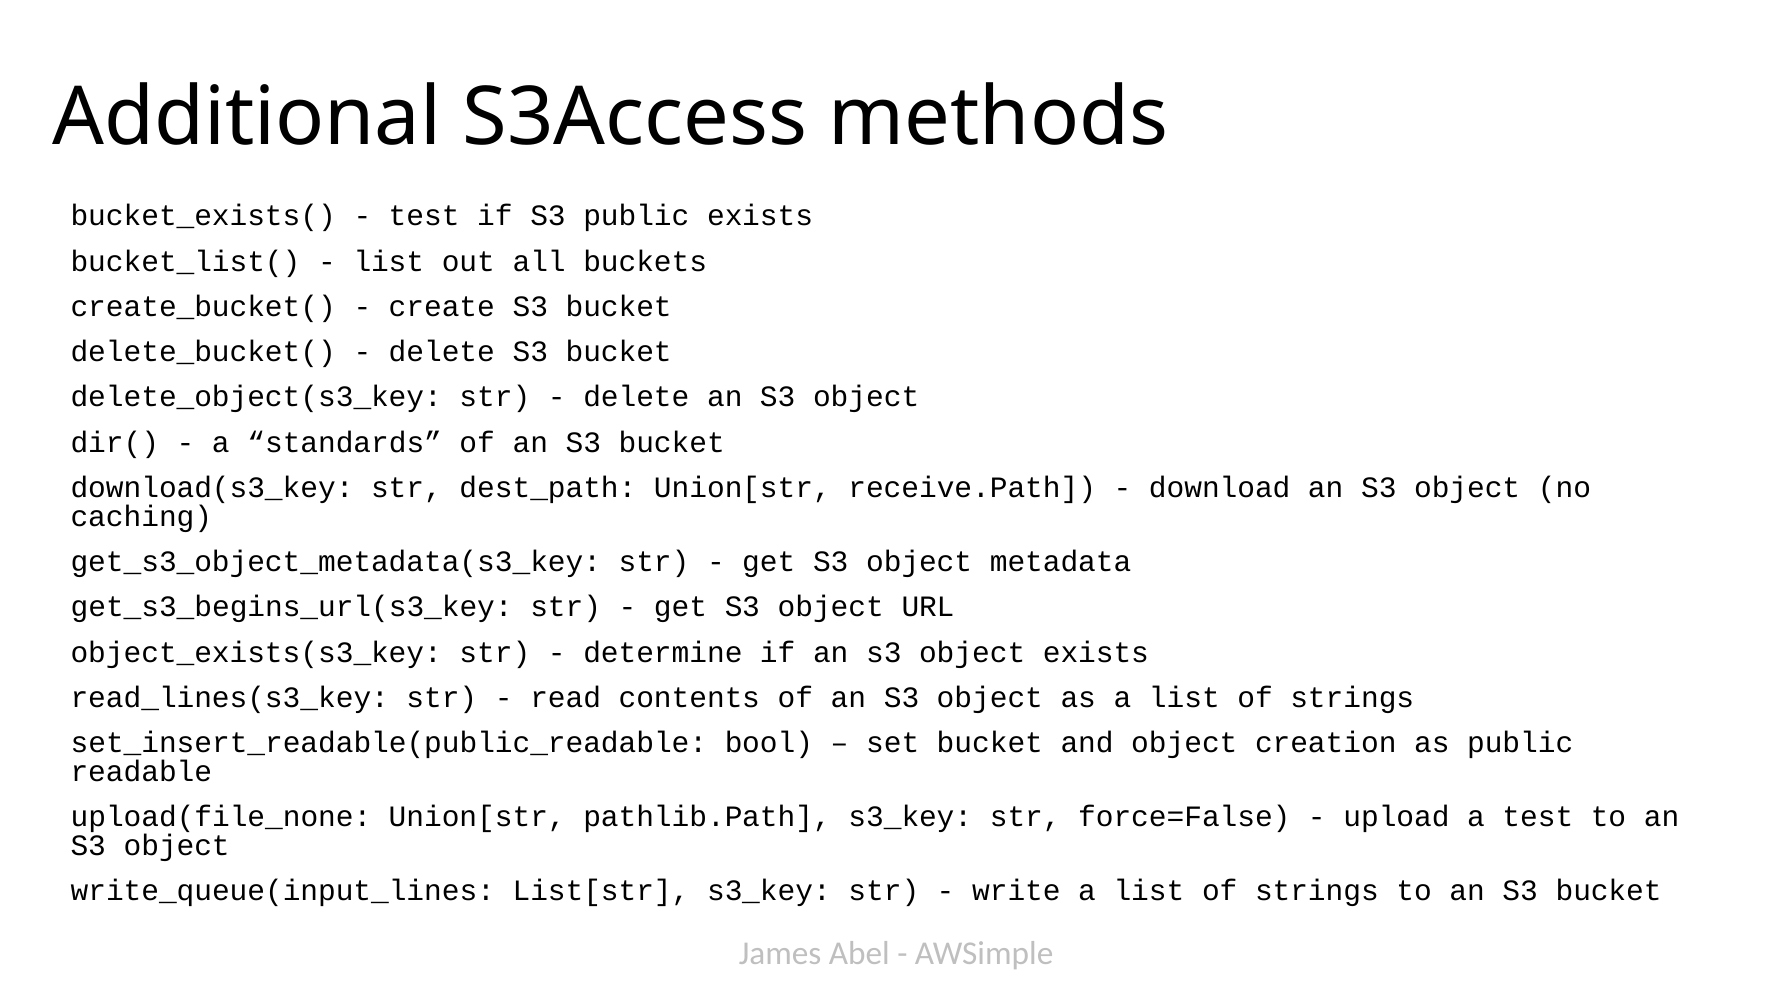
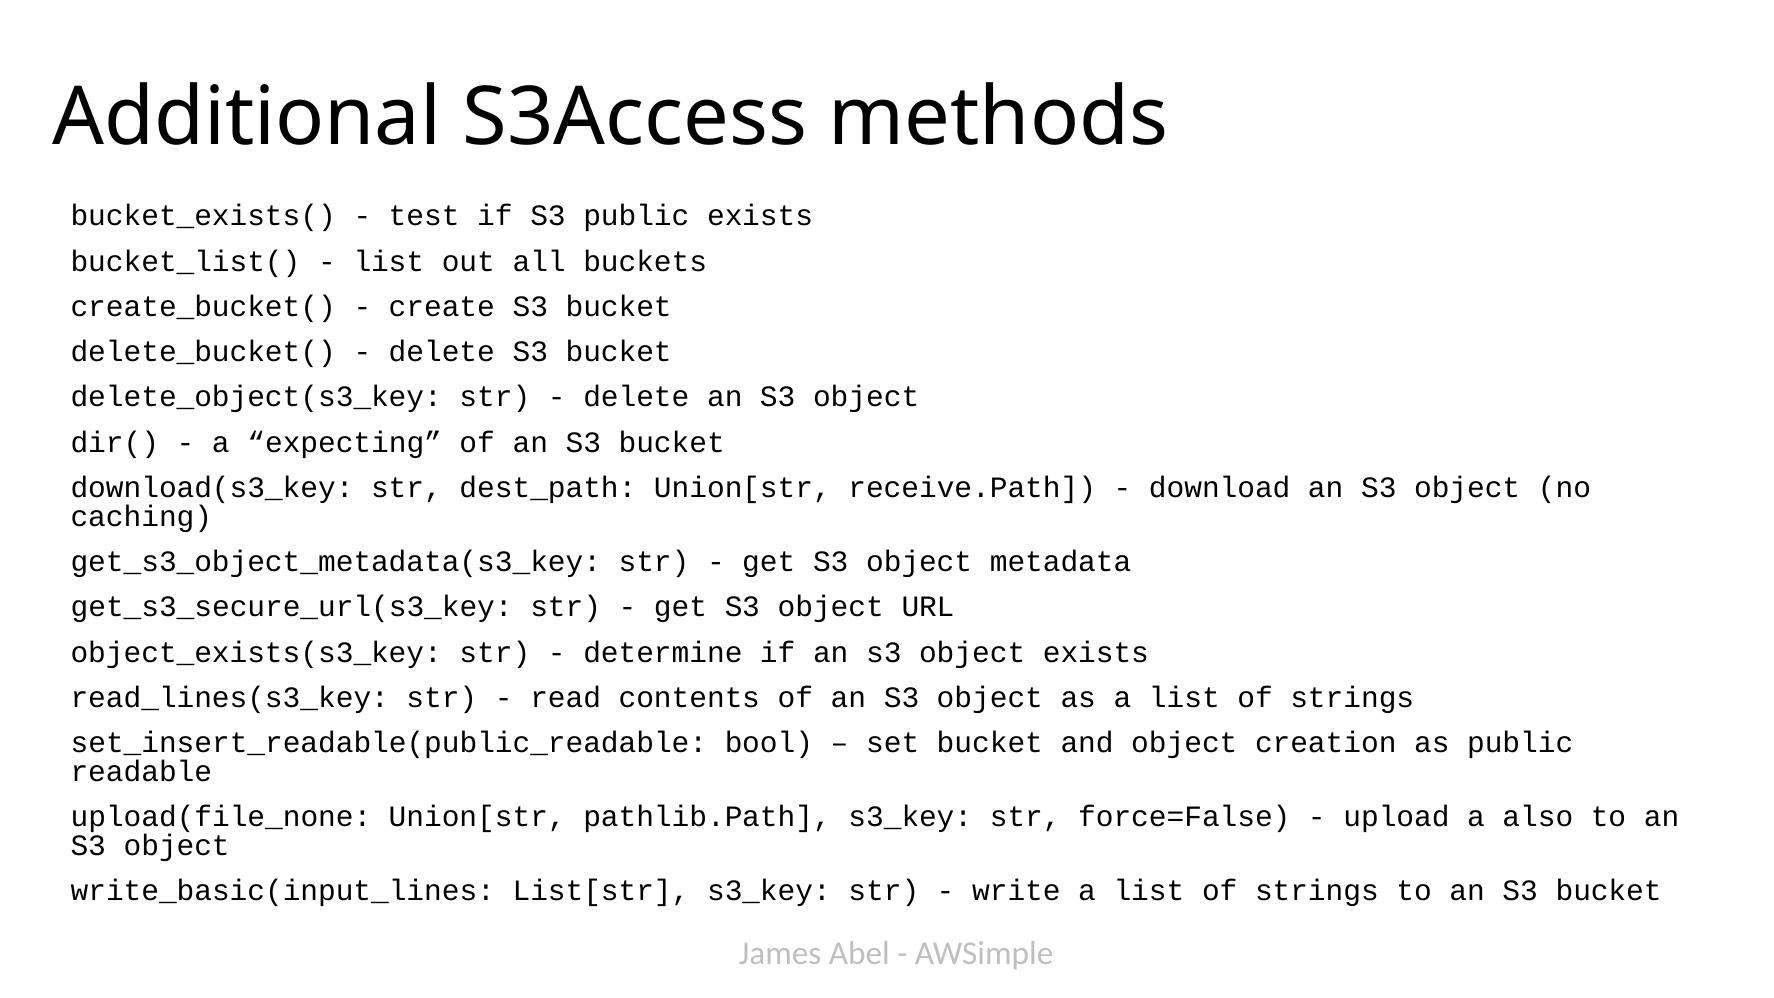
standards: standards -> expecting (345, 442)
get_s3_begins_url(s3_key: get_s3_begins_url(s3_key -> get_s3_secure_url(s3_key (292, 607)
a test: test -> also (1538, 817)
write_queue(input_lines: write_queue(input_lines -> write_basic(input_lines (283, 891)
